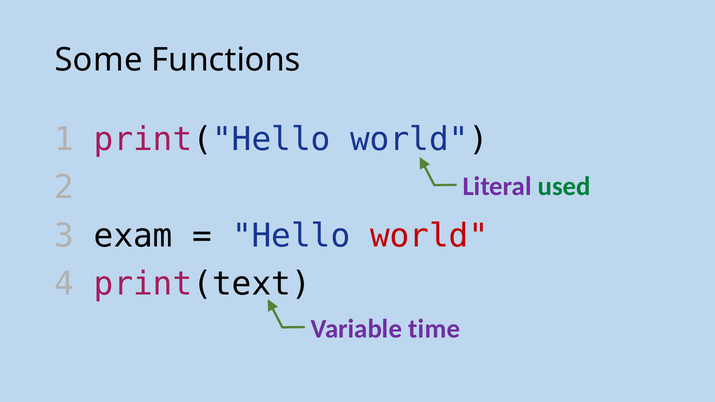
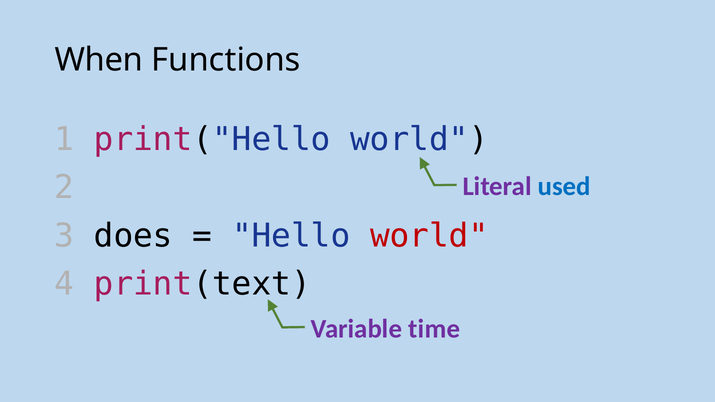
Some: Some -> When (99, 60)
used colour: green -> blue (564, 187)
exam: exam -> does (133, 236)
